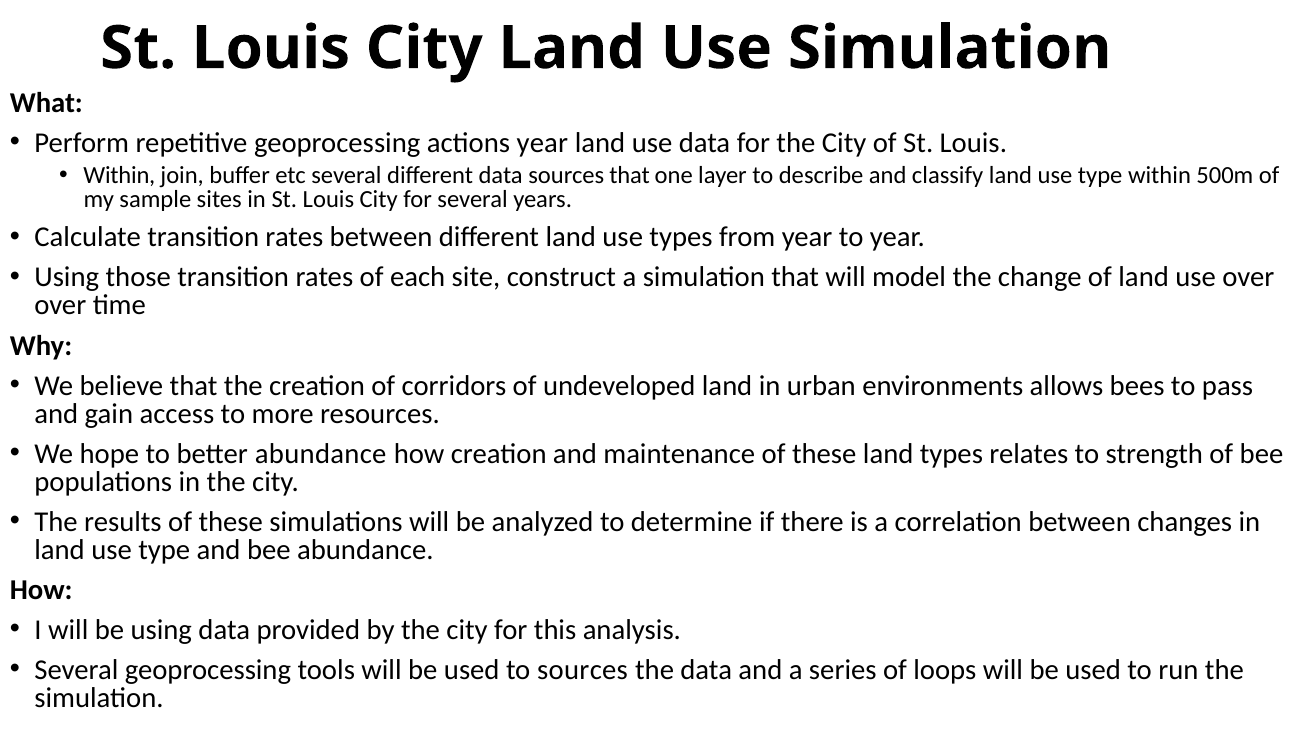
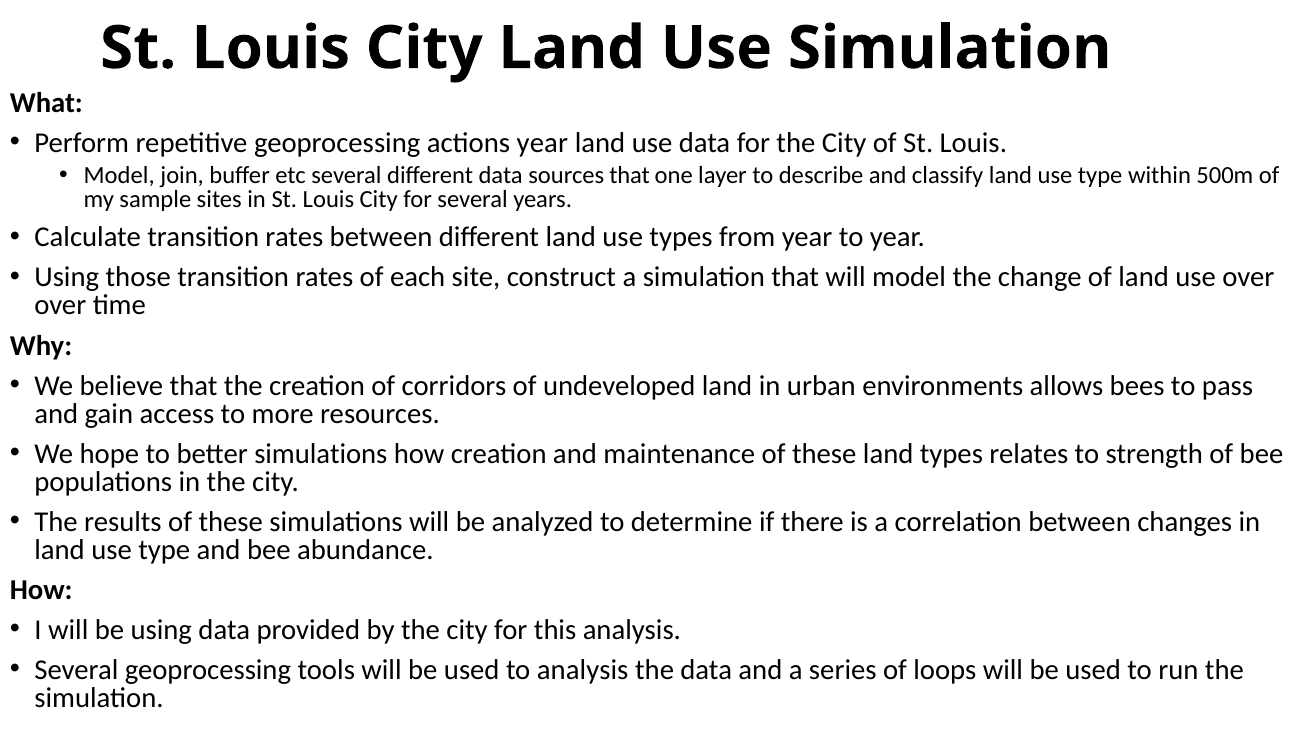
Within: Within -> Model (119, 175)
better abundance: abundance -> simulations (321, 454)
to sources: sources -> analysis (583, 670)
